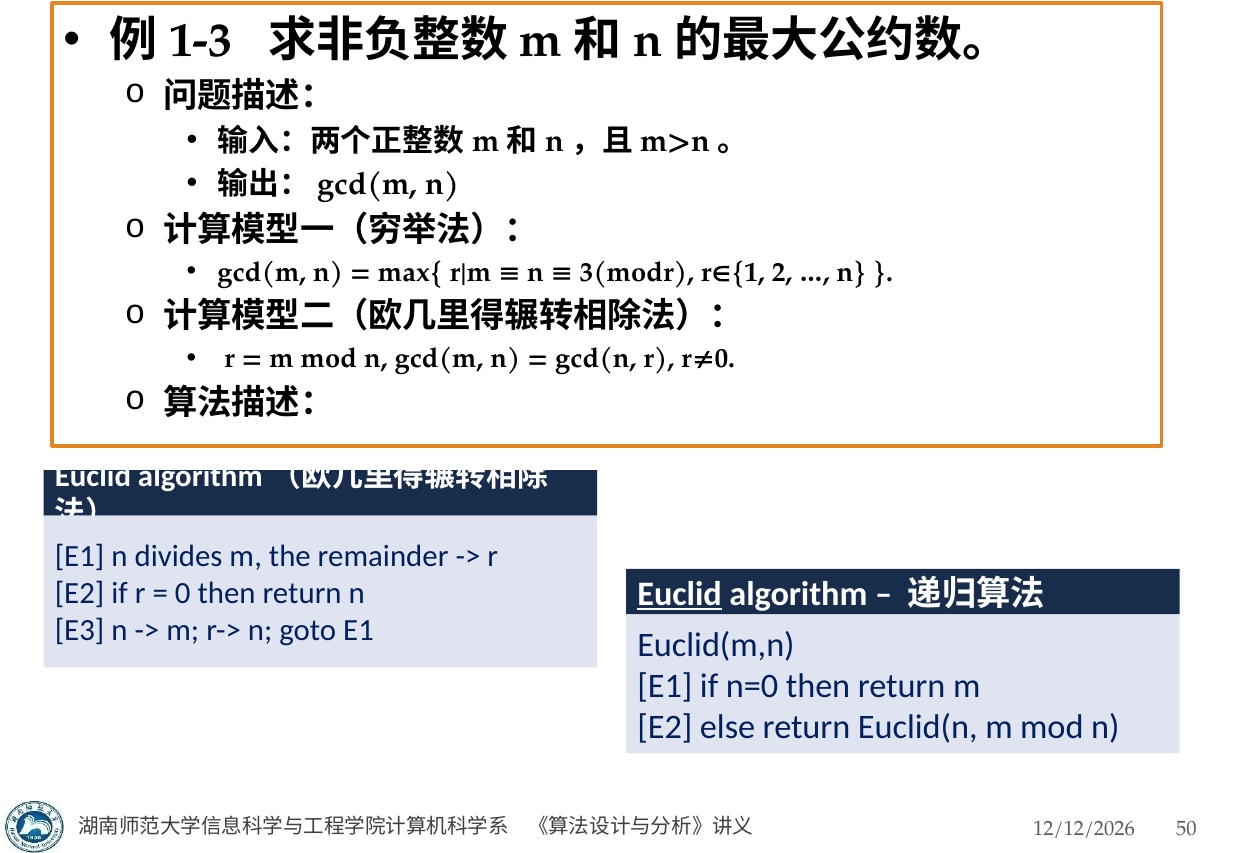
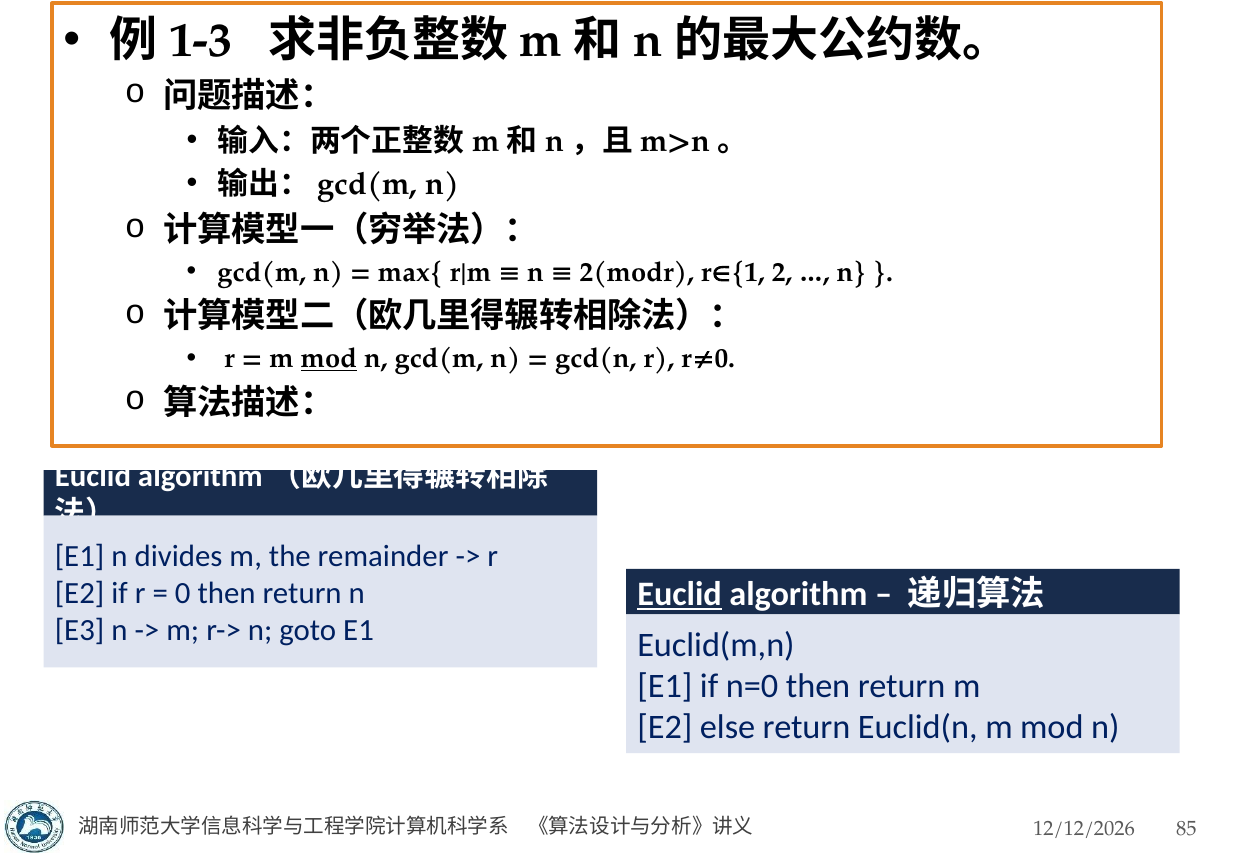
3(modr: 3(modr -> 2(modr (637, 273)
mod underline: none -> present (329, 359)
50: 50 -> 85 (1187, 829)
